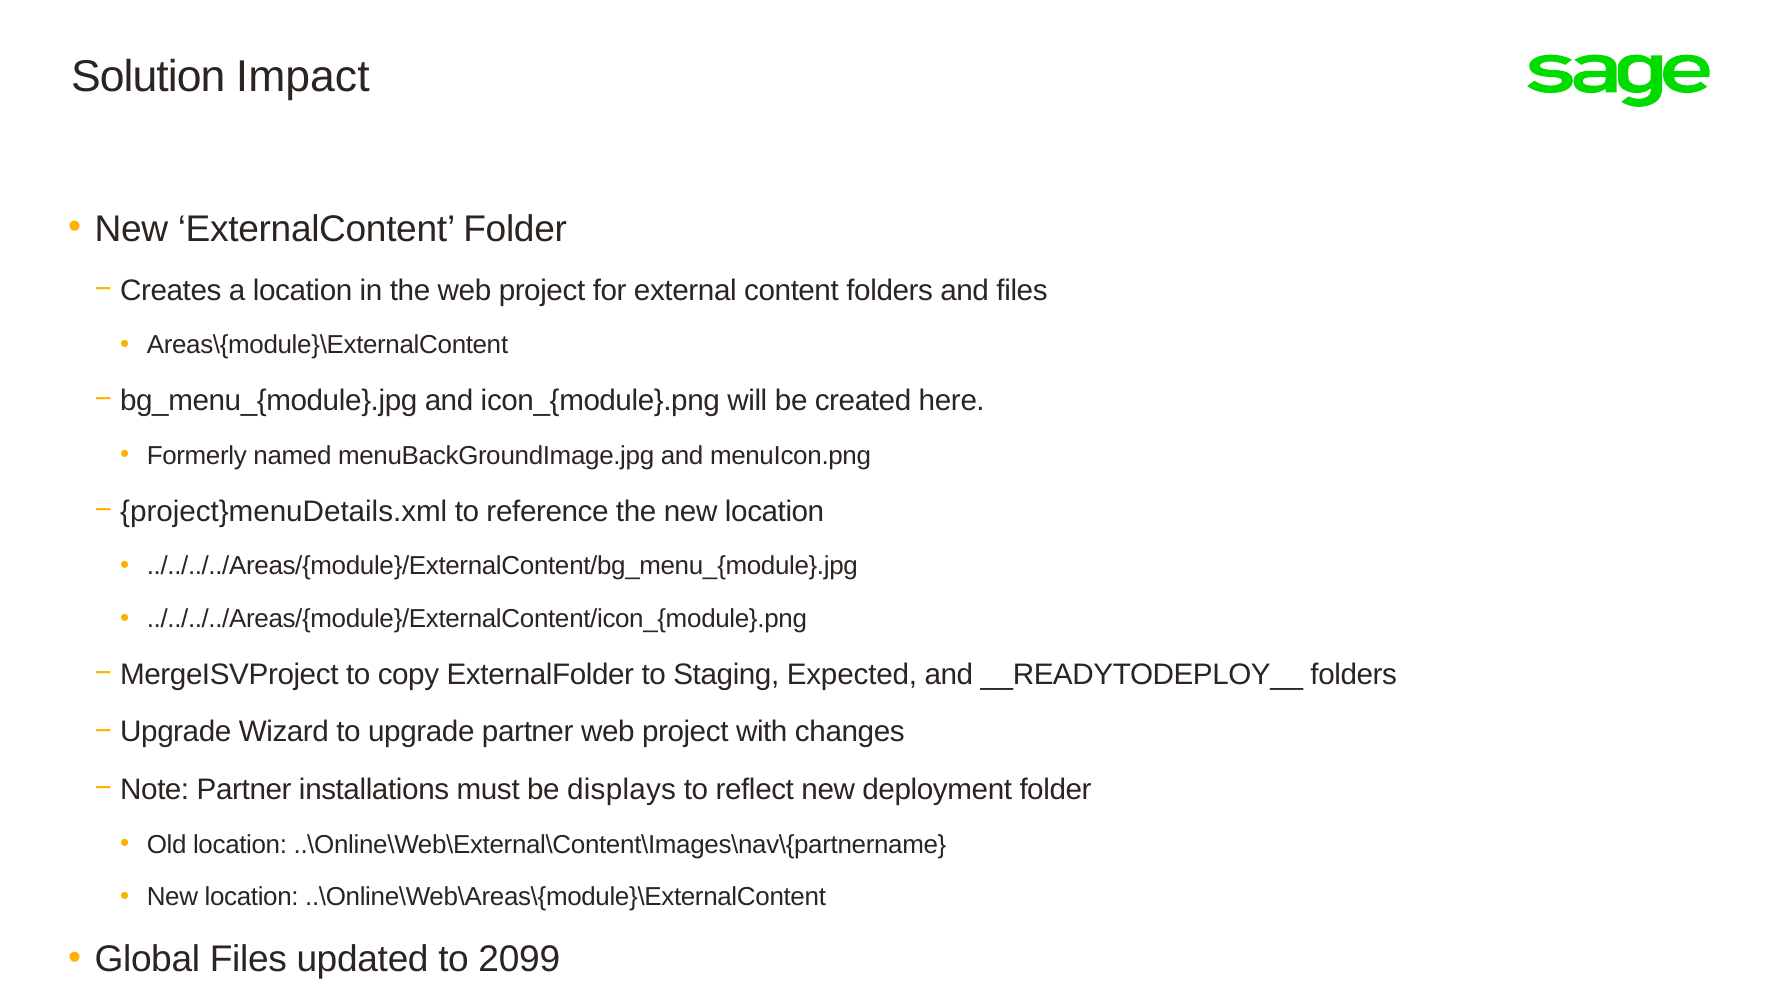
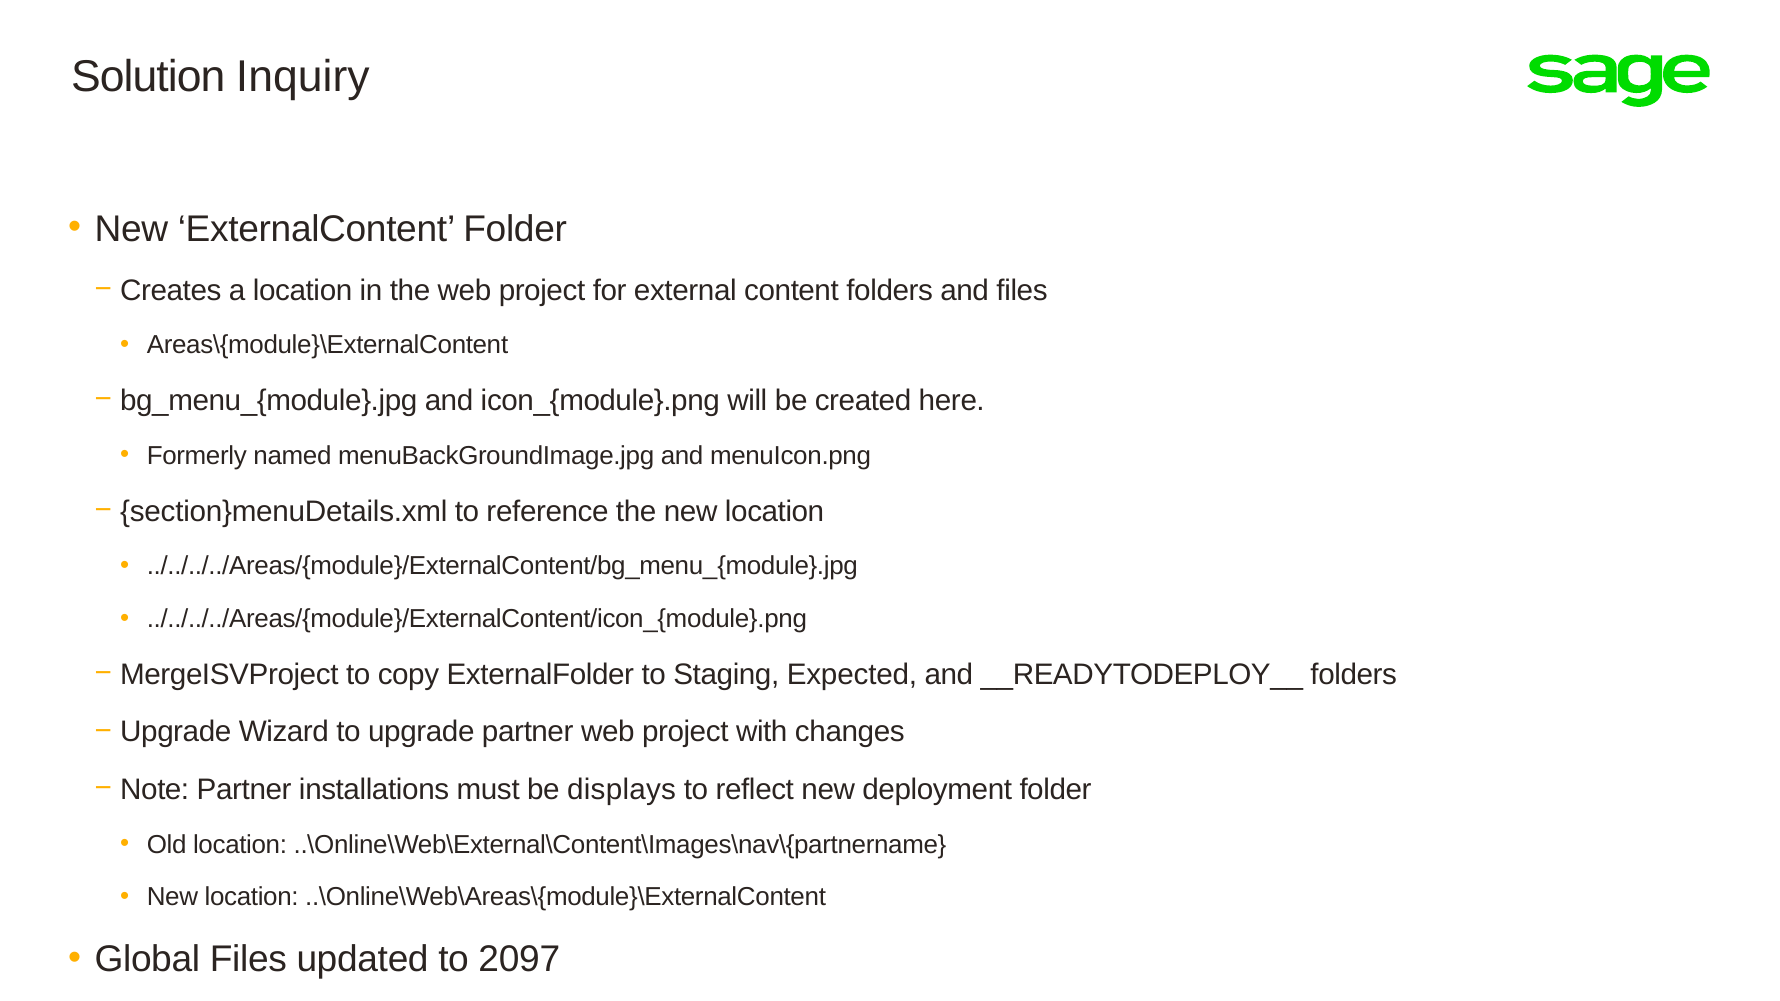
Impact: Impact -> Inquiry (303, 77)
project}menuDetails.xml: project}menuDetails.xml -> section}menuDetails.xml (284, 511)
2099: 2099 -> 2097 (519, 959)
